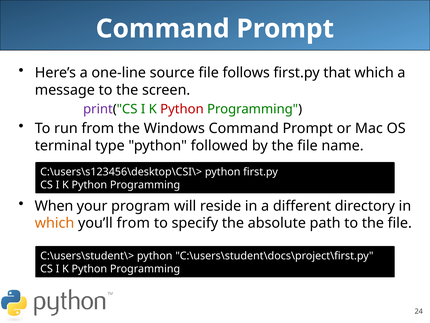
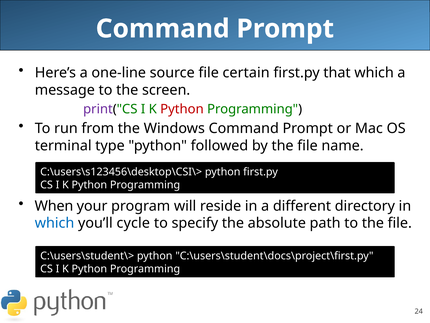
follows: follows -> certain (246, 73)
which colour: orange -> blue (55, 223)
you’ll from: from -> cycle (133, 223)
